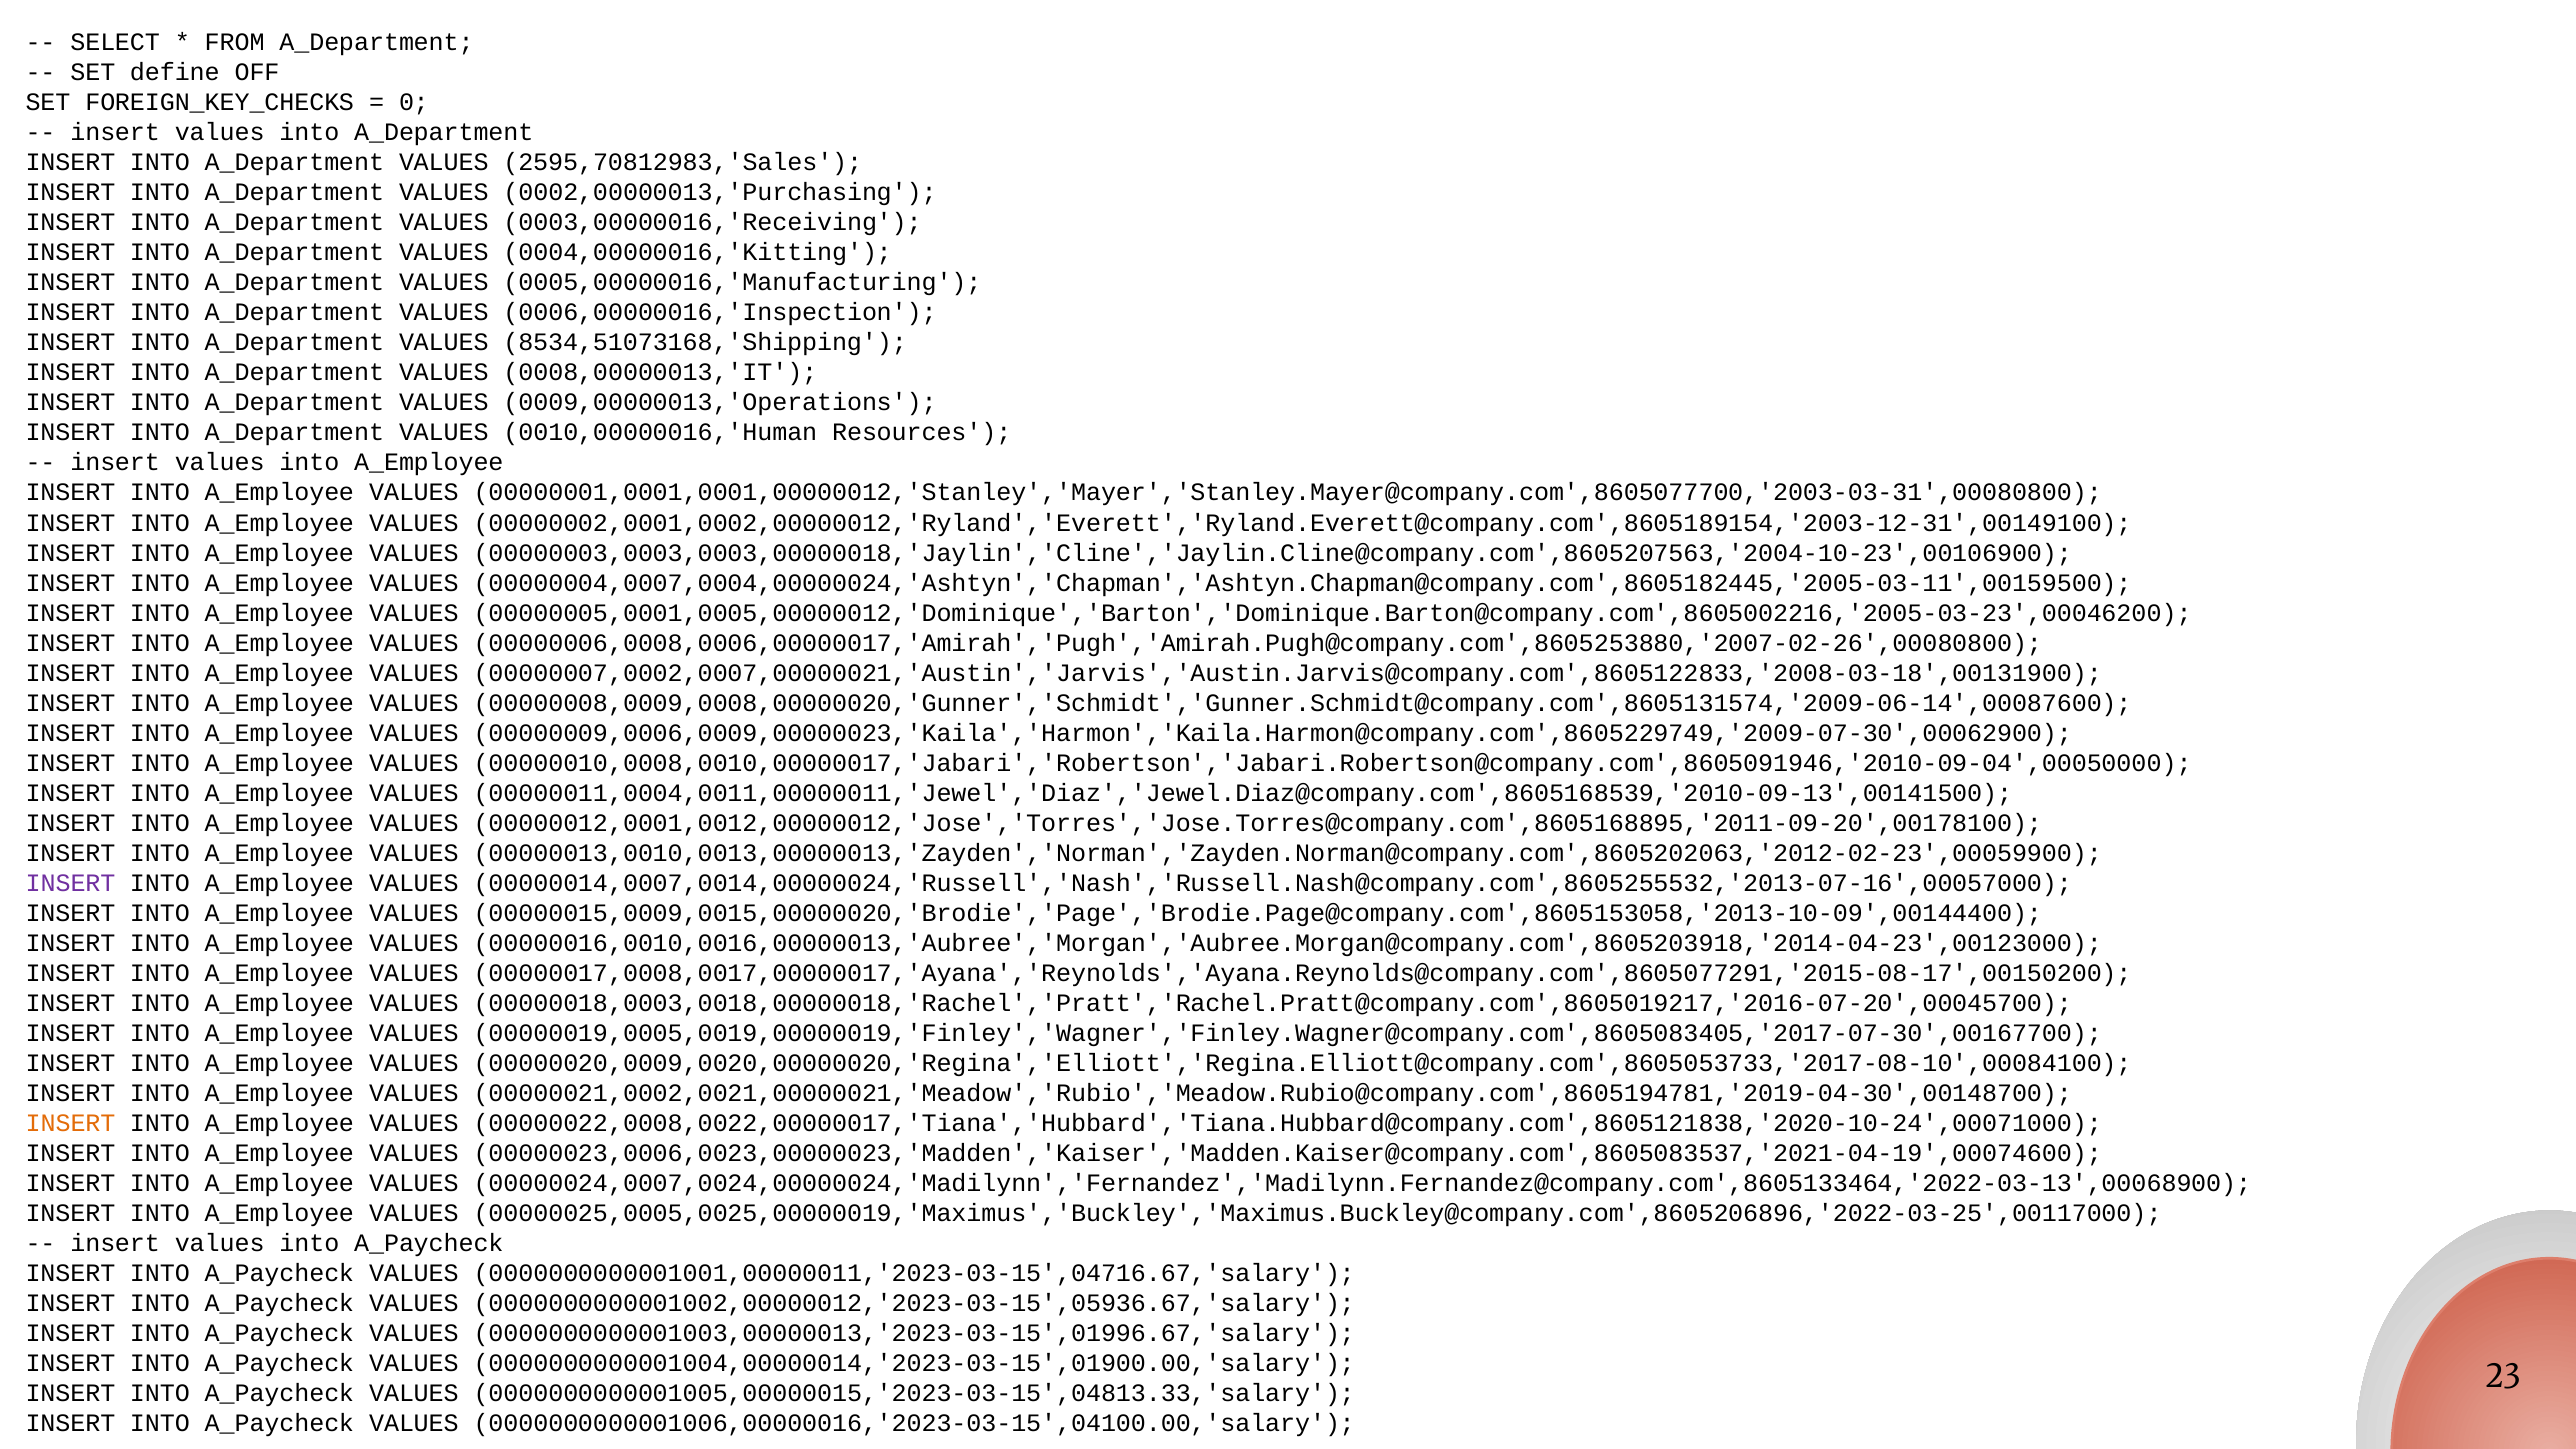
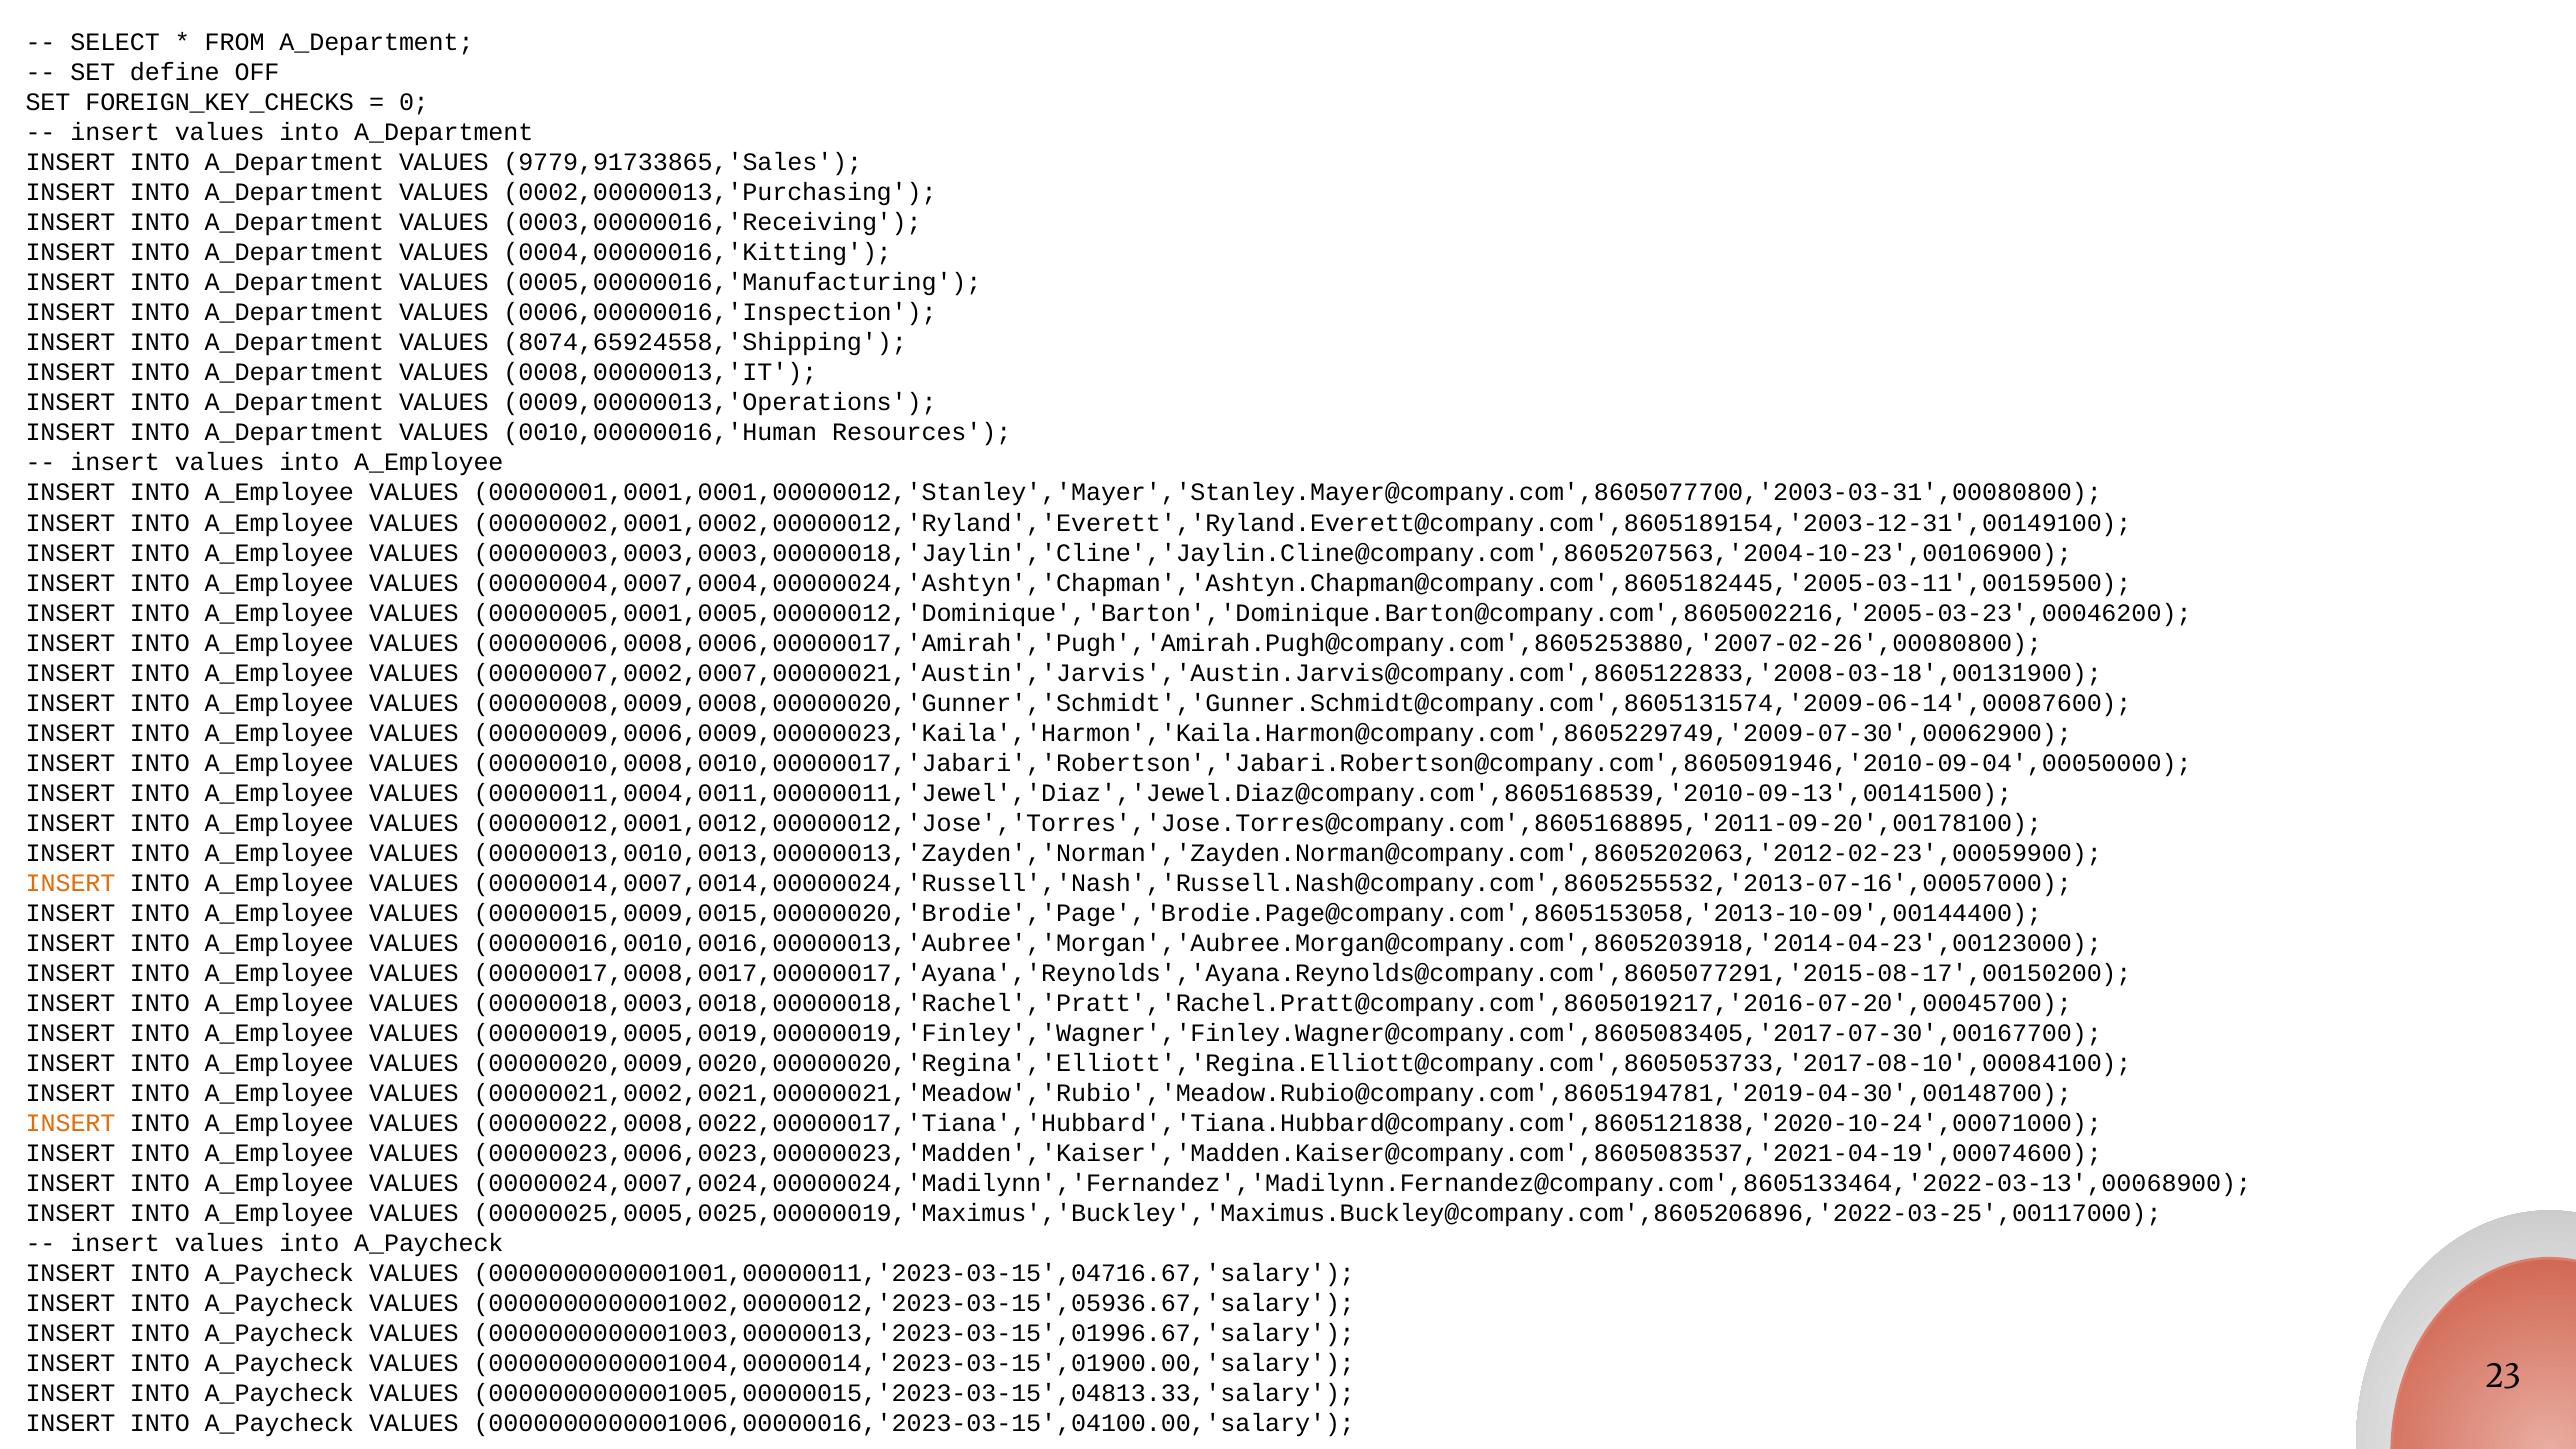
2595,70812983,'Sales: 2595,70812983,'Sales -> 9779,91733865,'Sales (683, 163)
8534,51073168,'Shipping: 8534,51073168,'Shipping -> 8074,65924558,'Shipping (705, 343)
INSERT colour: purple -> orange (71, 883)
